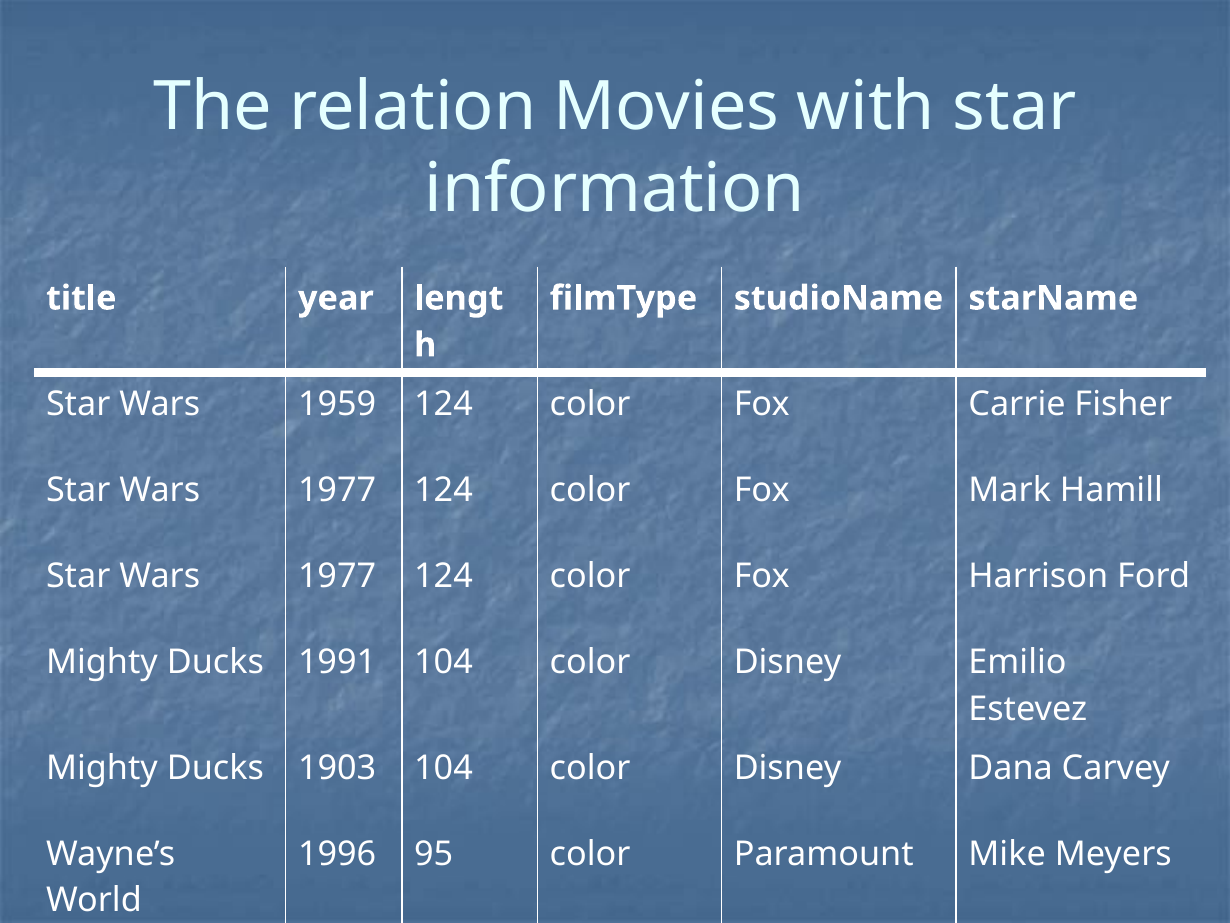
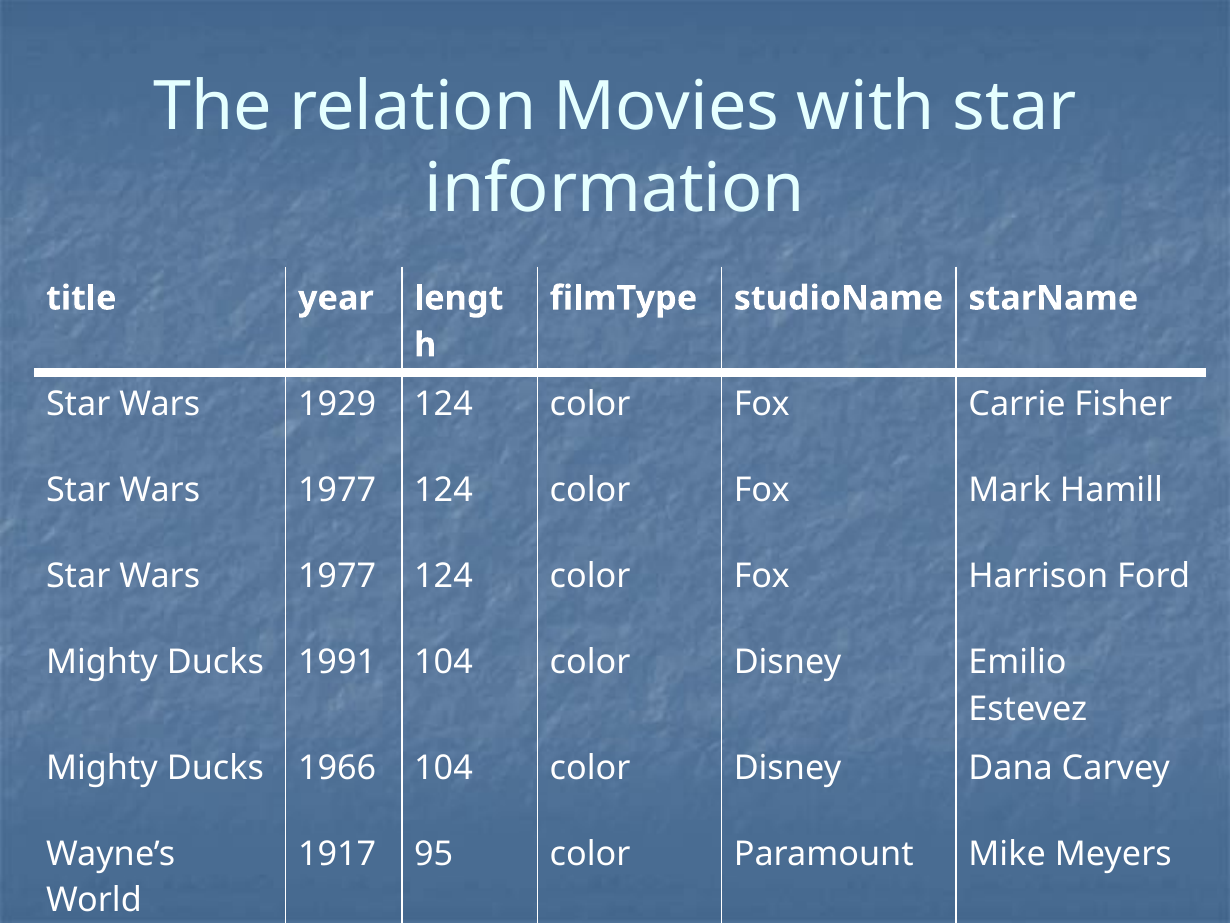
1959: 1959 -> 1929 (337, 404)
1903: 1903 -> 1966 (337, 768)
1996: 1996 -> 1917 (337, 853)
